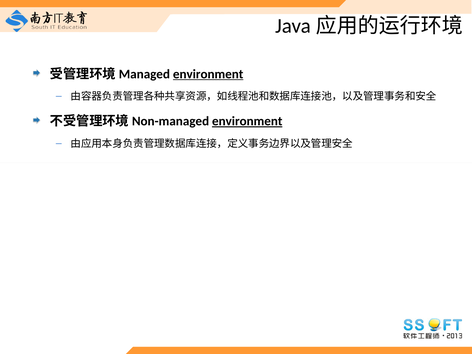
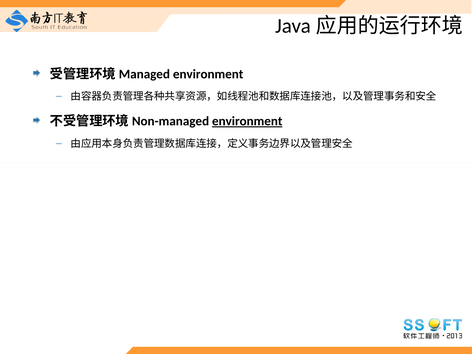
environment underline: present -> none (208, 74)
